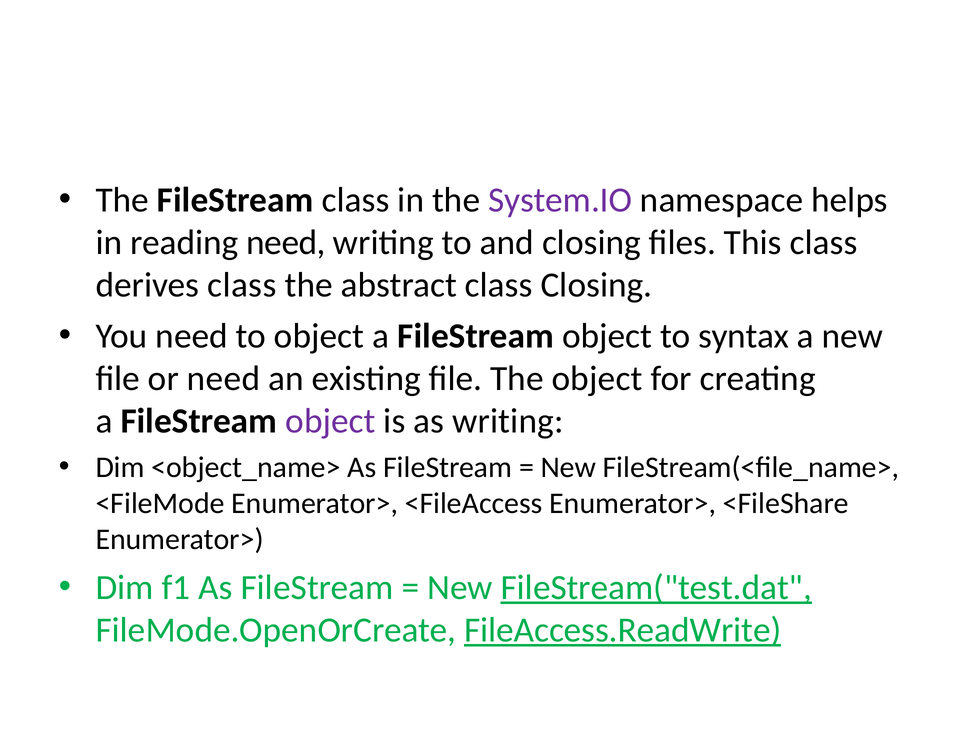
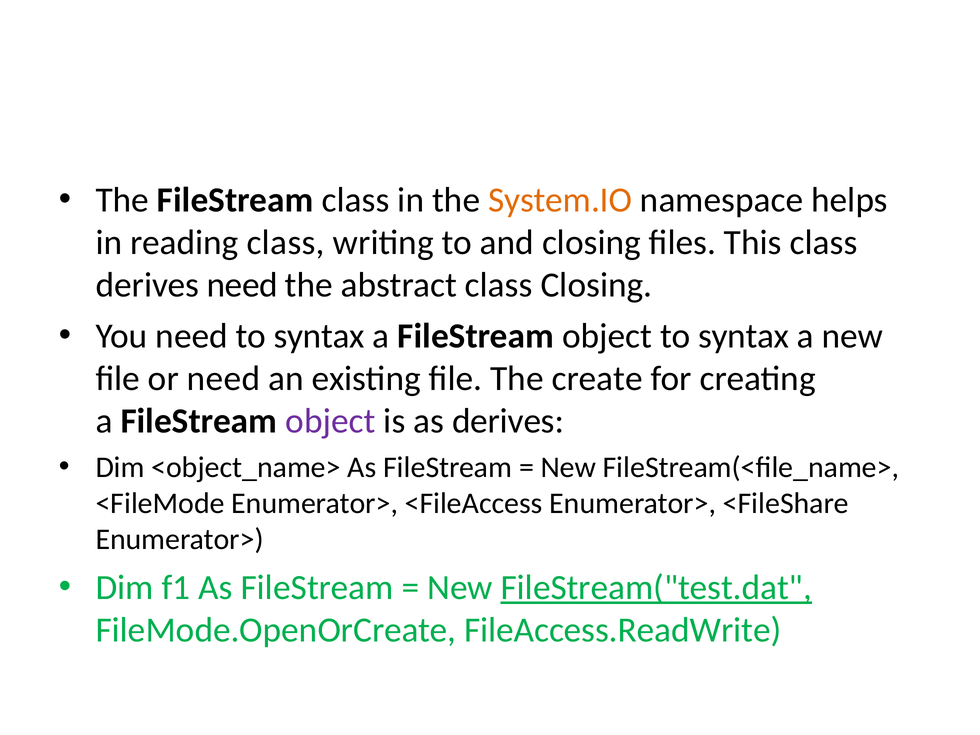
System.IO colour: purple -> orange (560, 200)
reading need: need -> class (286, 243)
derives class: class -> need (242, 285)
need to object: object -> syntax (319, 336)
The object: object -> create (597, 379)
as writing: writing -> derives (508, 421)
FileAccess.ReadWrite underline: present -> none (623, 630)
